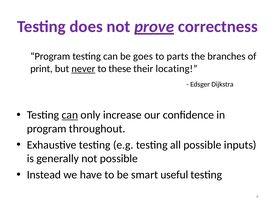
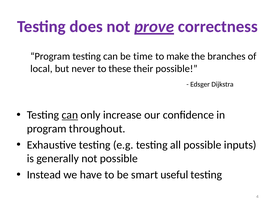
goes: goes -> time (143, 56)
parts: parts -> make (178, 56)
print: print -> local (41, 69)
never underline: present -> none (83, 69)
their locating: locating -> possible (177, 69)
